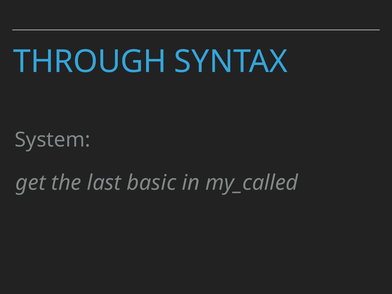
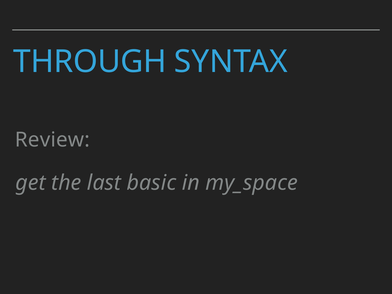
System: System -> Review (52, 140)
my_called: my_called -> my_space (252, 183)
